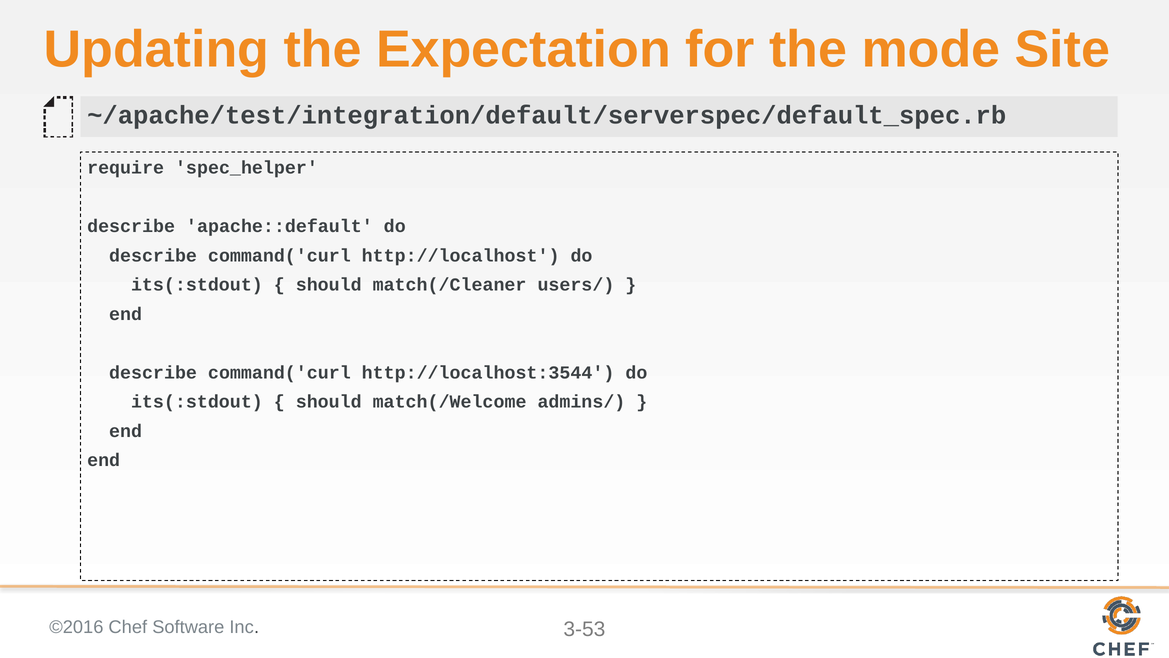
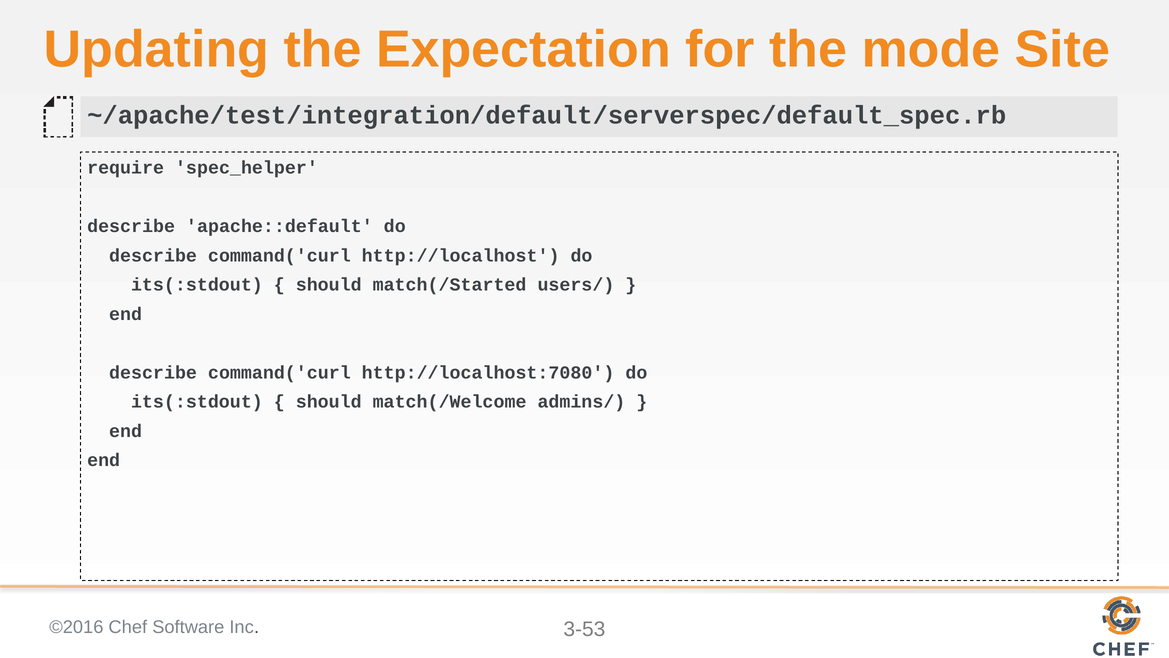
match(/Cleaner: match(/Cleaner -> match(/Started (450, 285)
http://localhost:3544: http://localhost:3544 -> http://localhost:7080 (488, 372)
